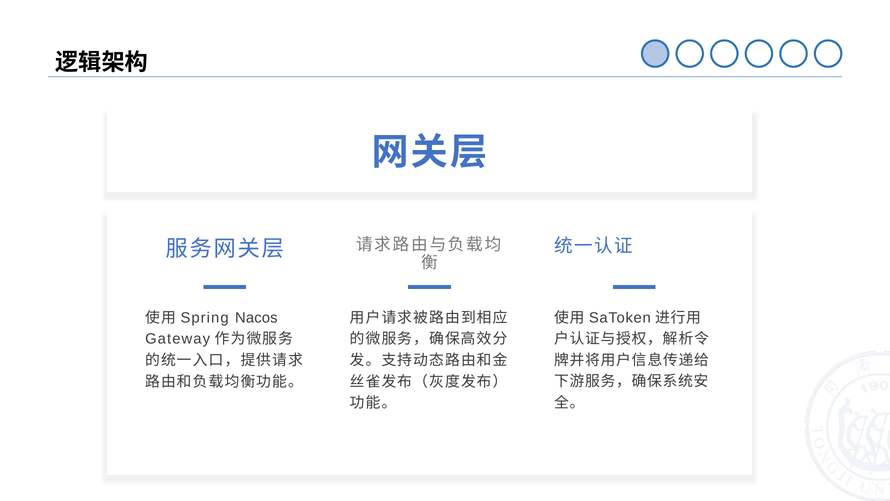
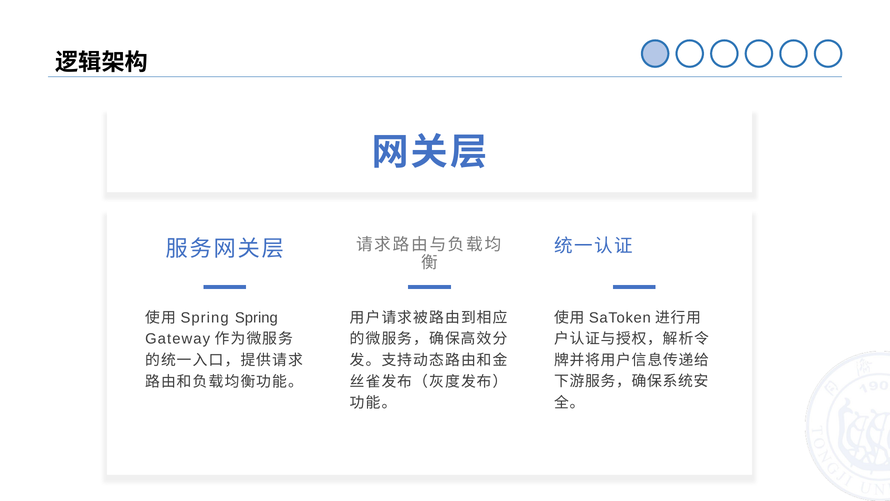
Nacos: Nacos -> Spring (256, 317)
